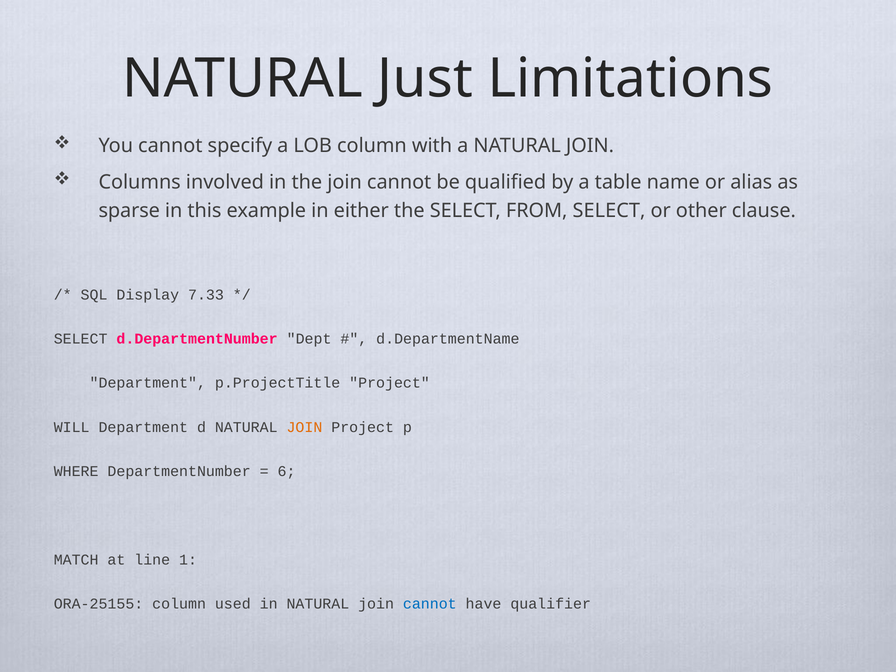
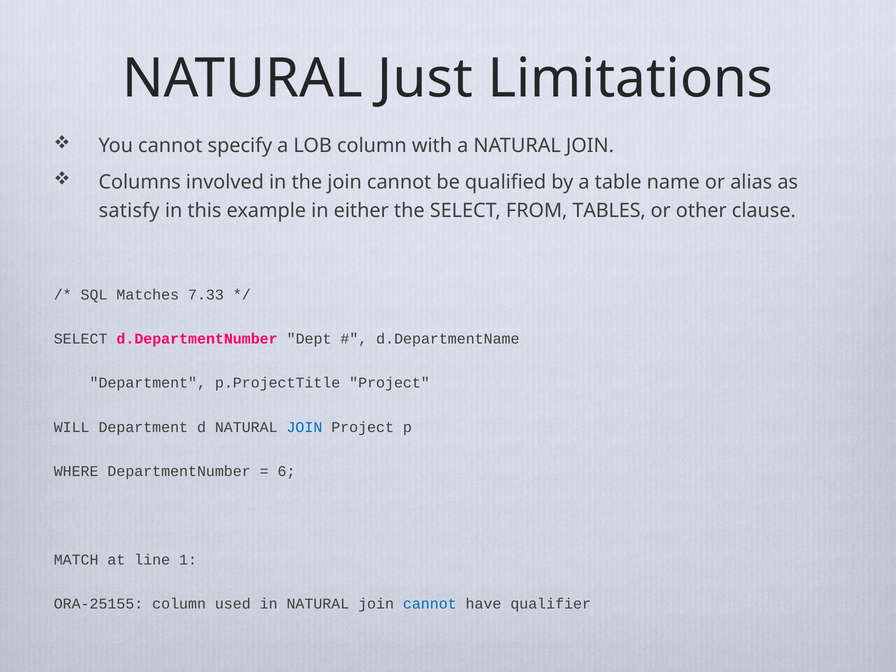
sparse: sparse -> satisfy (129, 211)
FROM SELECT: SELECT -> TABLES (609, 211)
Display: Display -> Matches (148, 295)
JOIN colour: orange -> blue (304, 427)
